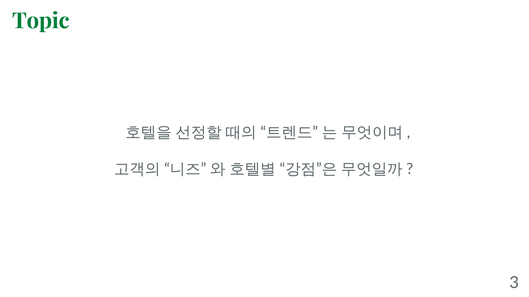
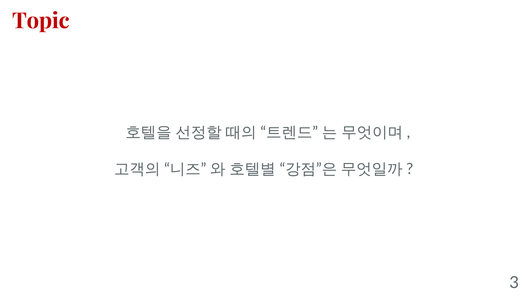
Topic colour: green -> red (41, 21)
